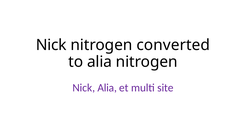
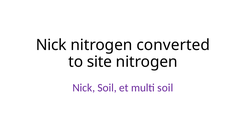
to alia: alia -> site (99, 61)
Nick Alia: Alia -> Soil (107, 87)
multi site: site -> soil (165, 87)
